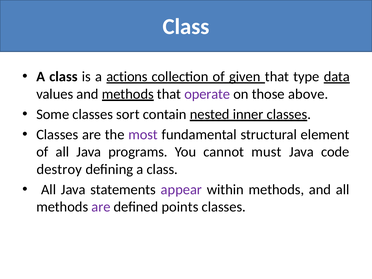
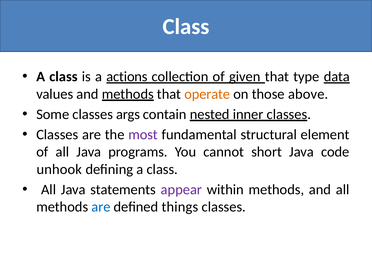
operate colour: purple -> orange (207, 94)
sort: sort -> args (128, 114)
must: must -> short (267, 152)
destroy: destroy -> unhook (59, 169)
are colour: purple -> blue (101, 207)
points: points -> things (180, 207)
